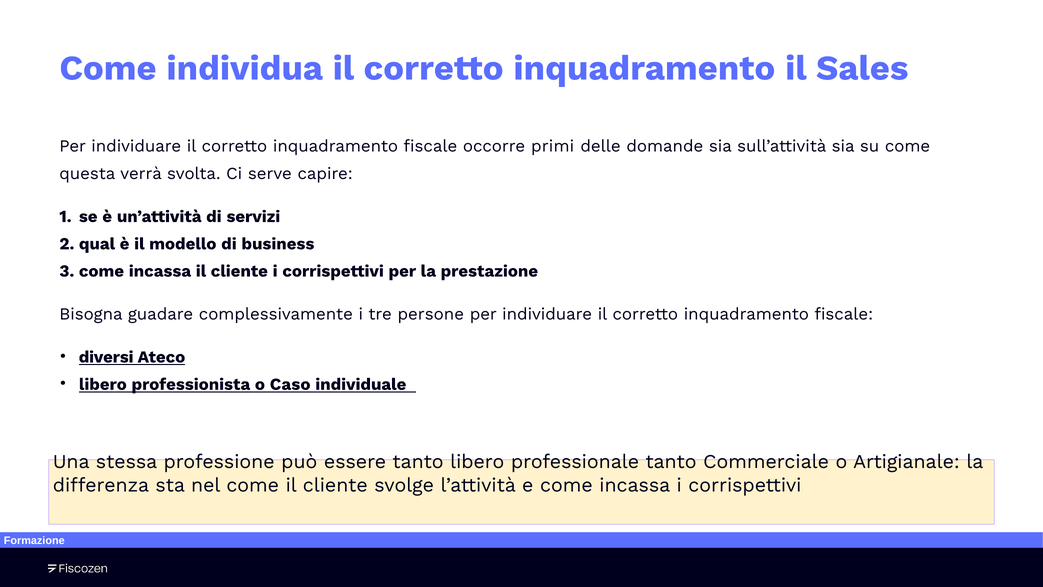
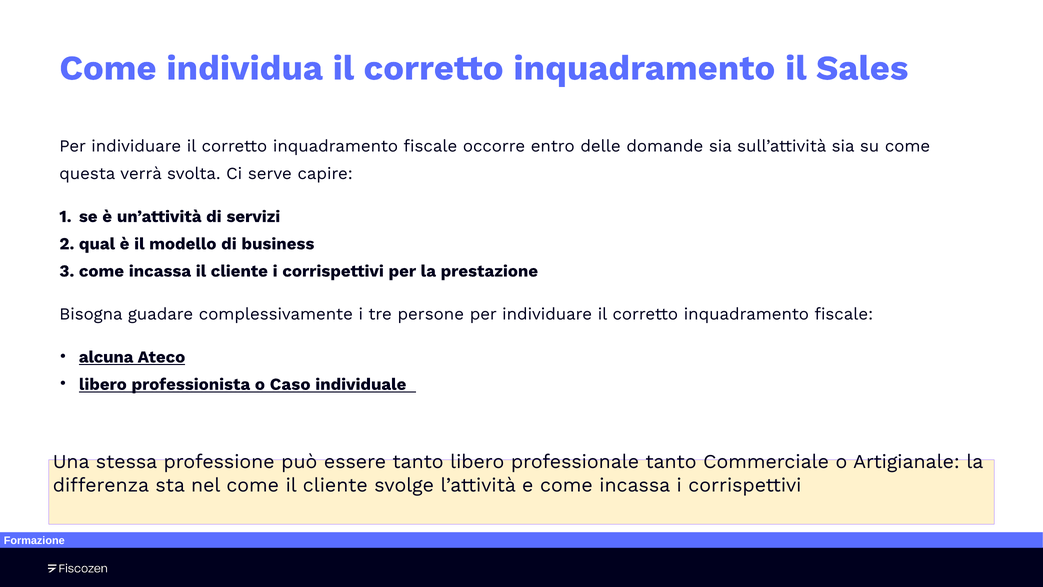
primi: primi -> entro (553, 146)
diversi: diversi -> alcuna (106, 357)
